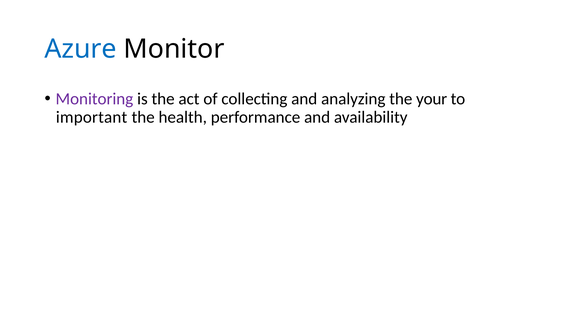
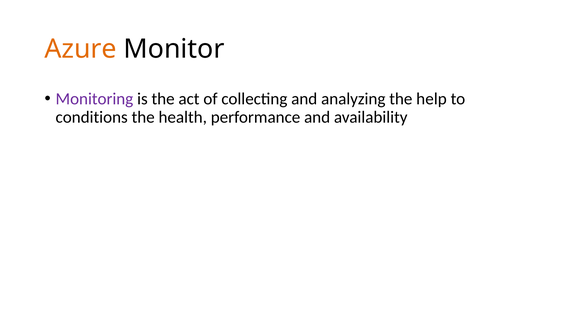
Azure colour: blue -> orange (81, 49)
your: your -> help (432, 99)
important: important -> conditions (92, 117)
